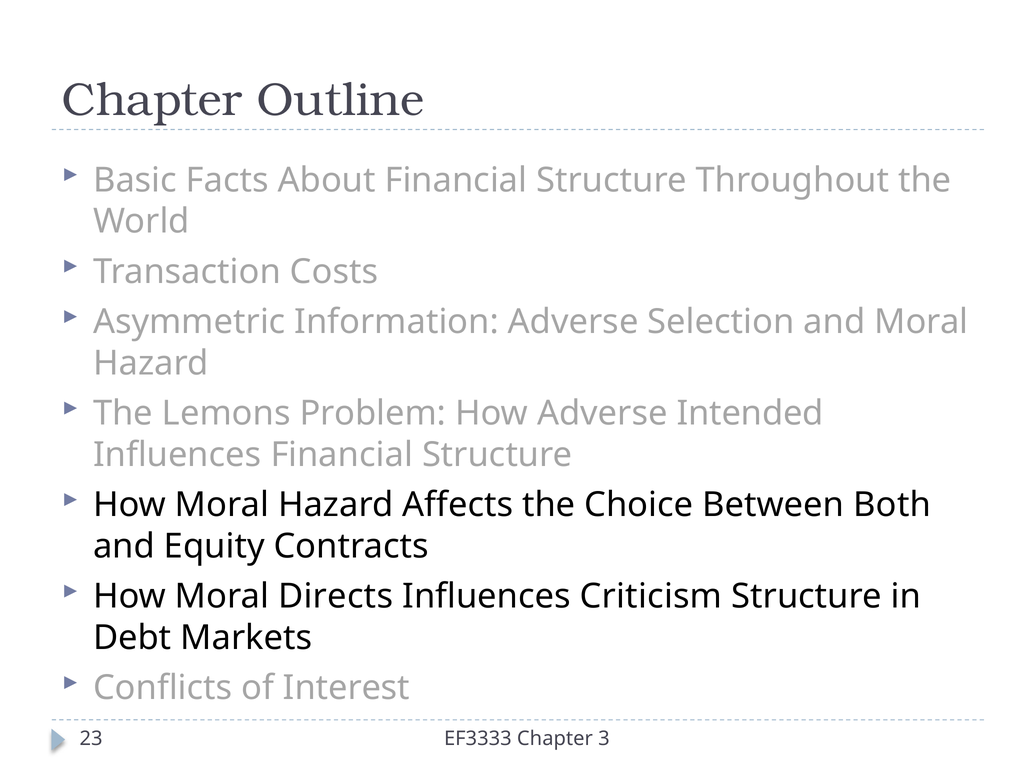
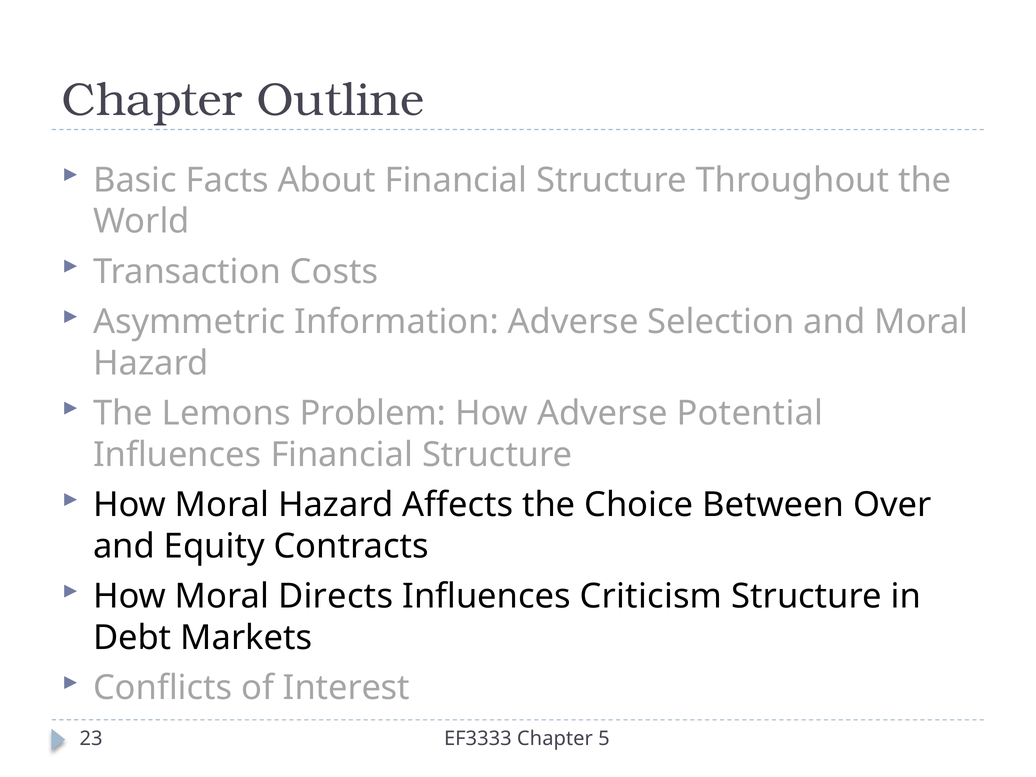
Intended: Intended -> Potential (750, 413)
Both: Both -> Over (892, 505)
3: 3 -> 5 (604, 739)
